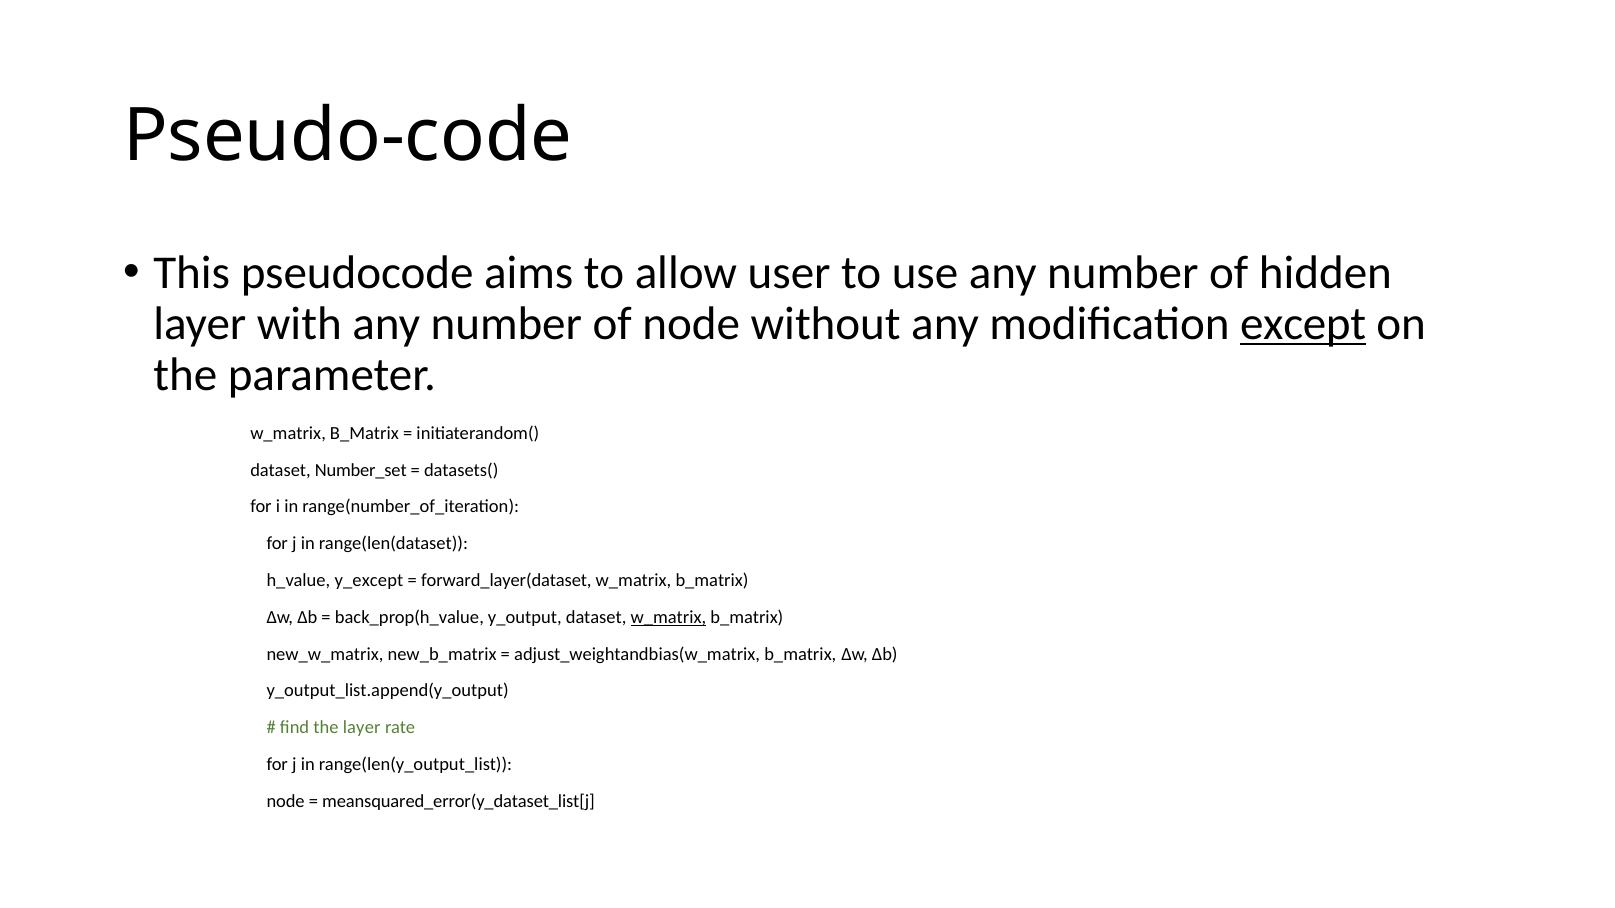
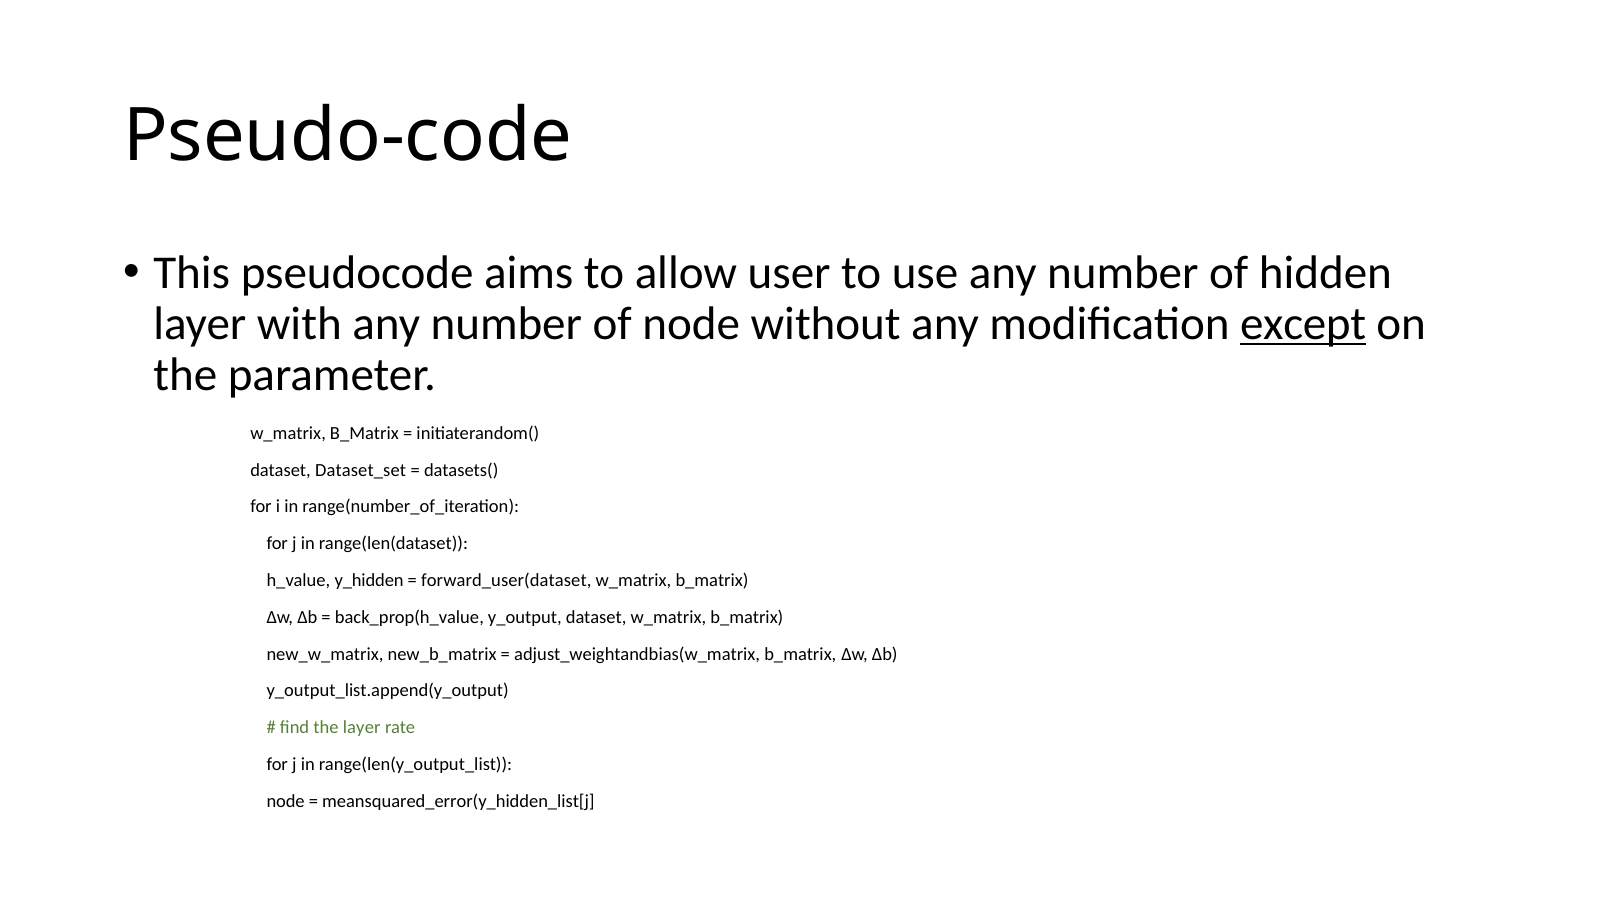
Number_set: Number_set -> Dataset_set (361, 470)
y_except: y_except -> y_hidden (369, 581)
forward_layer(dataset: forward_layer(dataset -> forward_user(dataset (506, 581)
w_matrix underline: present -> none (668, 617)
meansquared_error(y_dataset_list[j: meansquared_error(y_dataset_list[j -> meansquared_error(y_hidden_list[j (458, 802)
